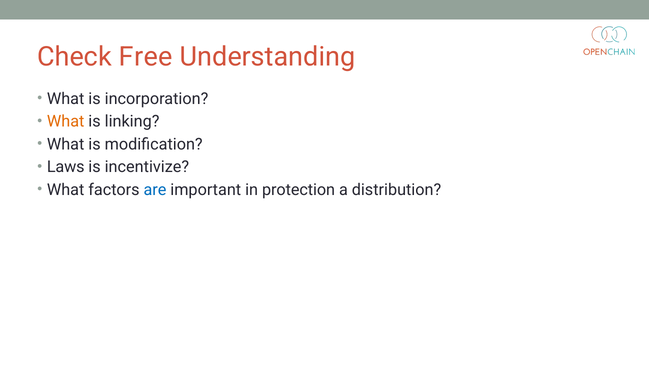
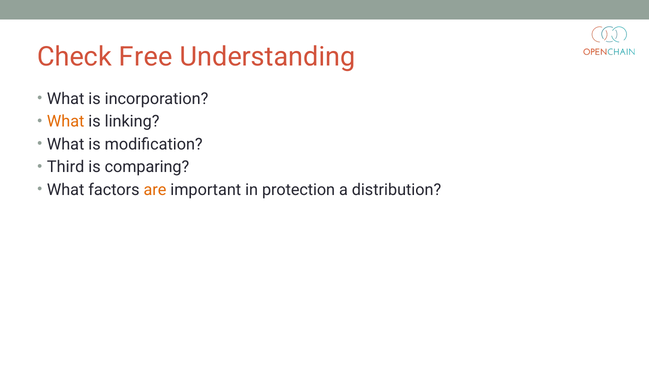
Laws: Laws -> Third (66, 167)
incentivize: incentivize -> comparing (147, 167)
are colour: blue -> orange (155, 190)
